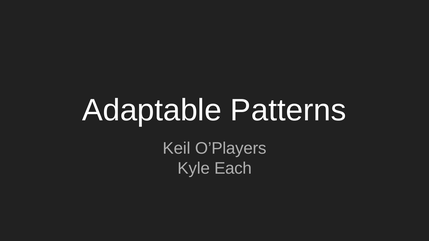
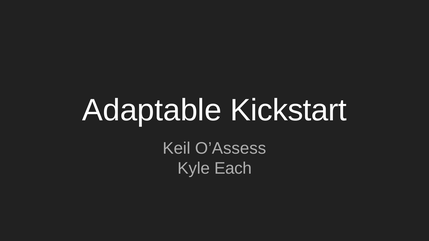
Patterns: Patterns -> Kickstart (289, 111)
O’Players: O’Players -> O’Assess (231, 148)
